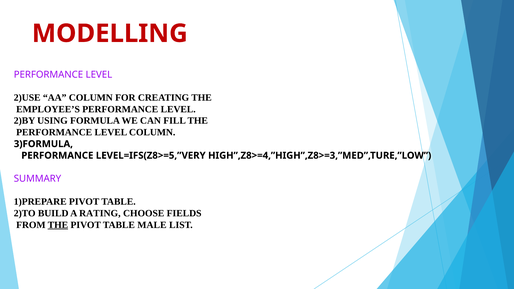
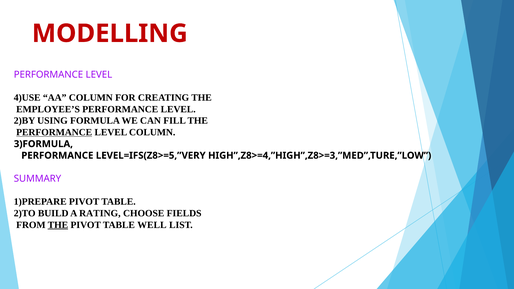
2)USE: 2)USE -> 4)USE (27, 98)
PERFORMANCE underline: none -> present (54, 132)
MALE: MALE -> WELL (152, 225)
